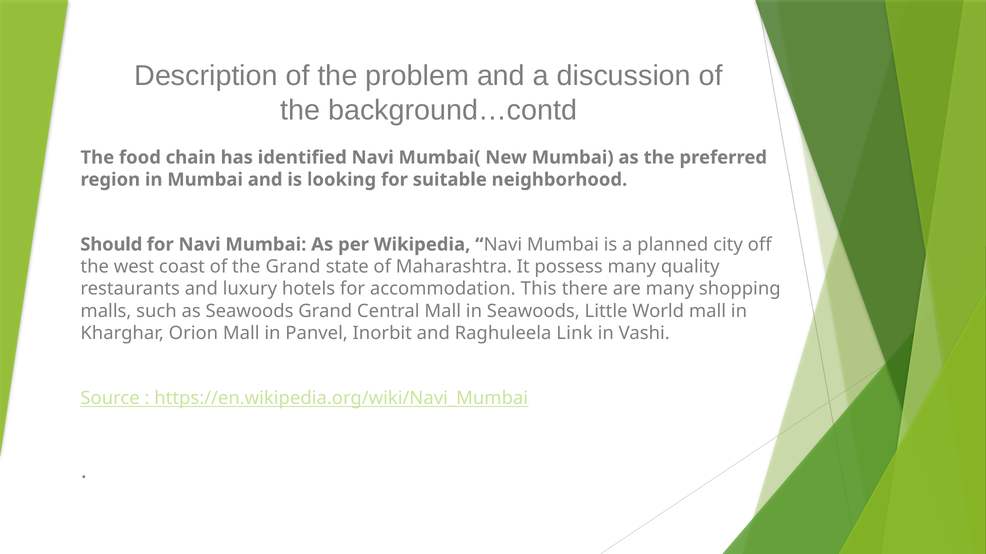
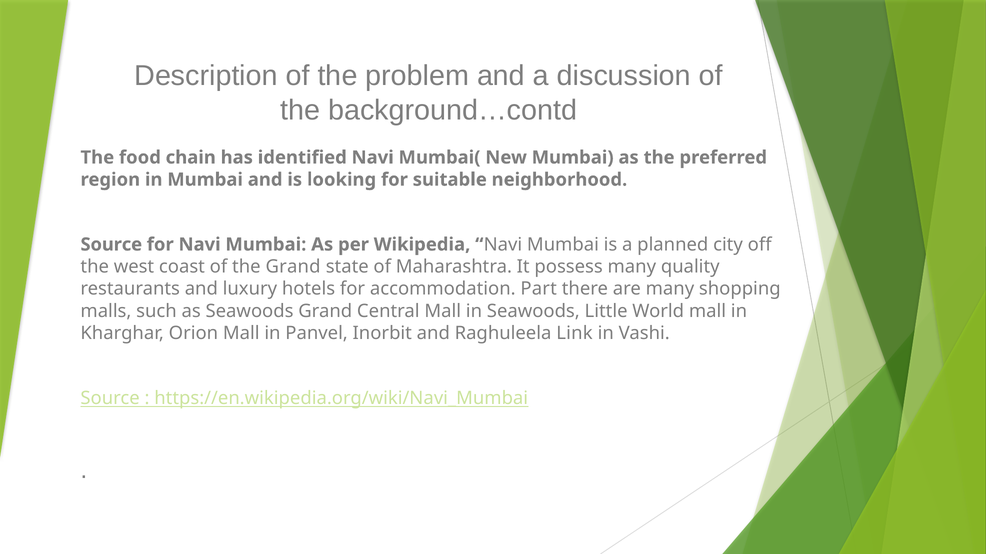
Should: Should -> Source (111, 245)
This: This -> Part (539, 289)
